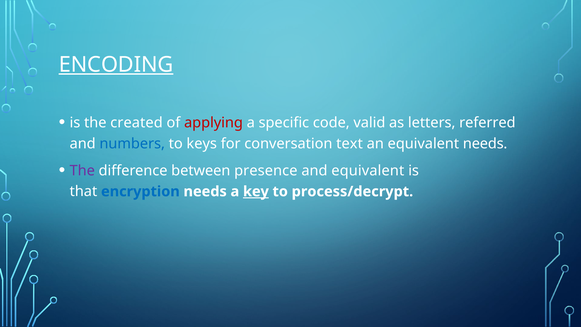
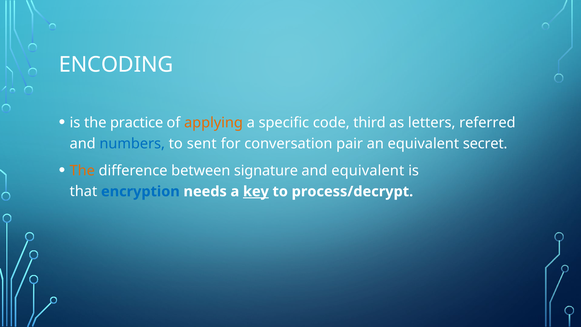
ENCODING underline: present -> none (116, 65)
created: created -> practice (137, 123)
applying colour: red -> orange (213, 123)
valid: valid -> third (369, 123)
keys: keys -> sent (202, 144)
text: text -> pair (350, 144)
equivalent needs: needs -> secret (485, 144)
The colour: purple -> orange (82, 170)
presence: presence -> signature (266, 170)
